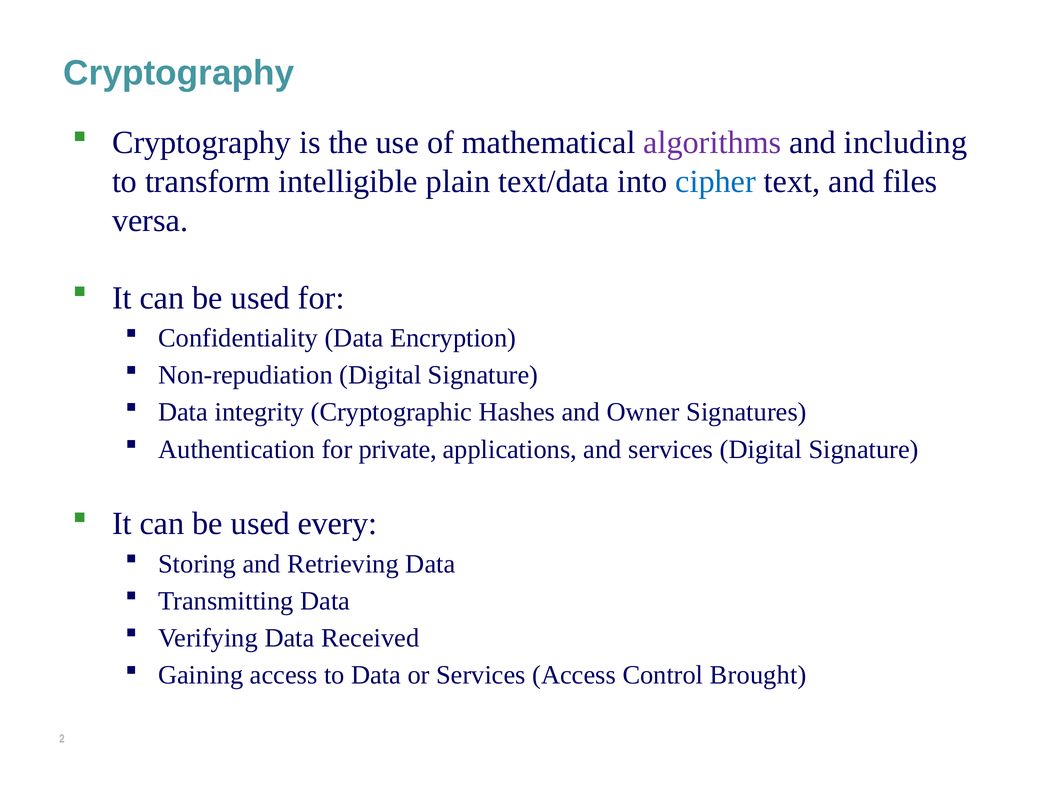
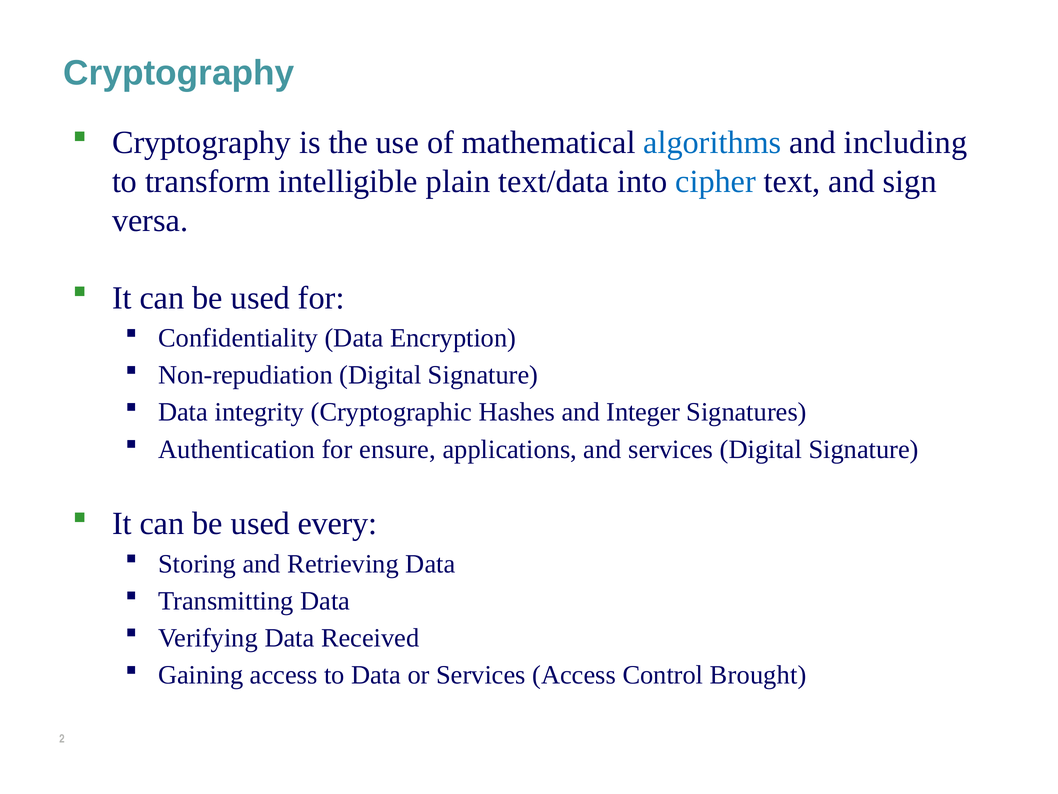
algorithms colour: purple -> blue (712, 143)
files: files -> sign (910, 181)
Owner: Owner -> Integer (643, 412)
private: private -> ensure (398, 449)
